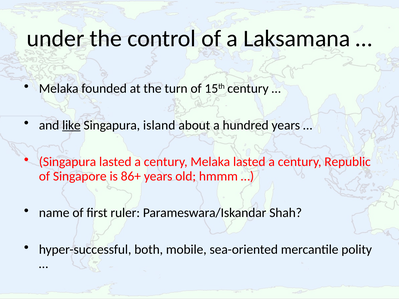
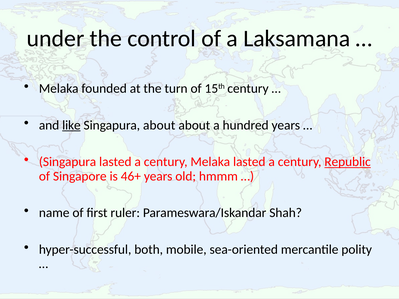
Singapura island: island -> about (159, 125)
Republic underline: none -> present (348, 162)
86+: 86+ -> 46+ (131, 176)
